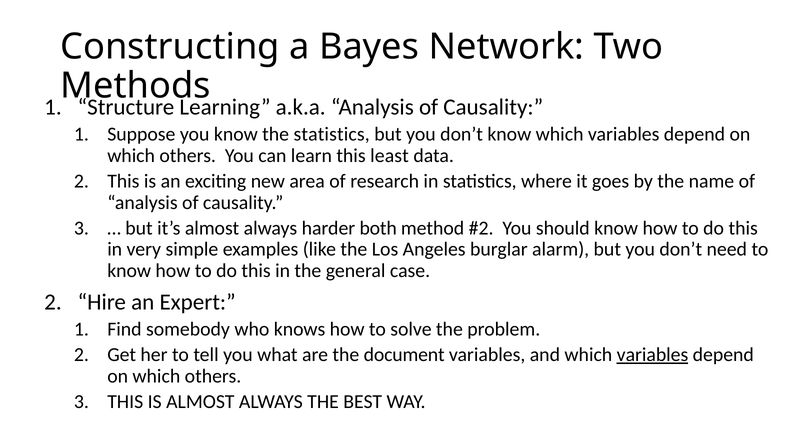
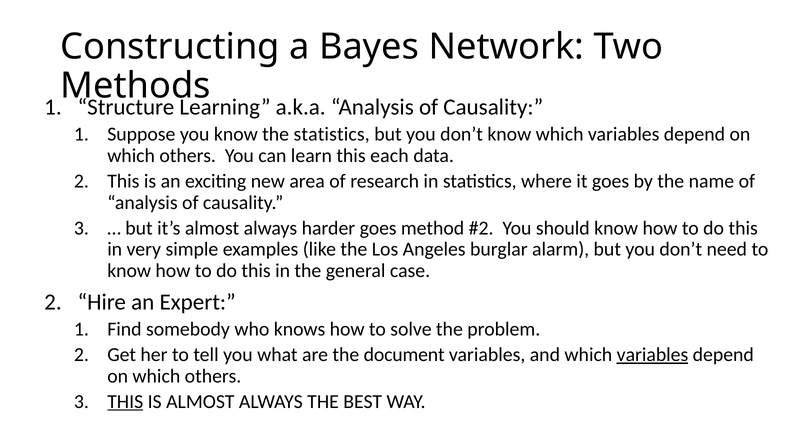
least: least -> each (389, 156)
harder both: both -> goes (378, 228)
THIS underline: none -> present (125, 402)
